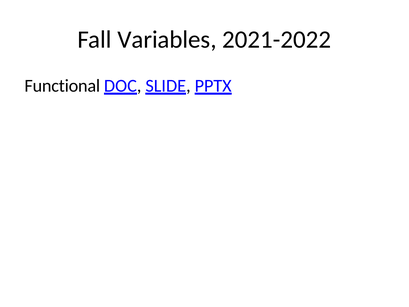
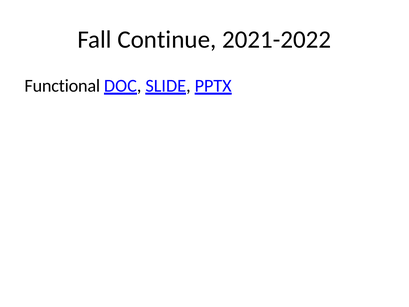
Variables: Variables -> Continue (167, 40)
